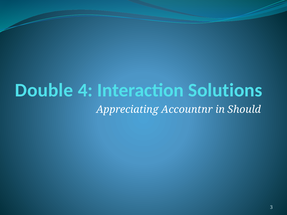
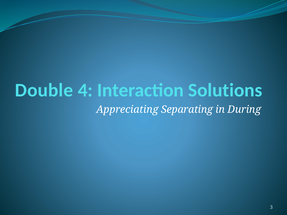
Accountnr: Accountnr -> Separating (187, 110)
Should: Should -> During (244, 110)
